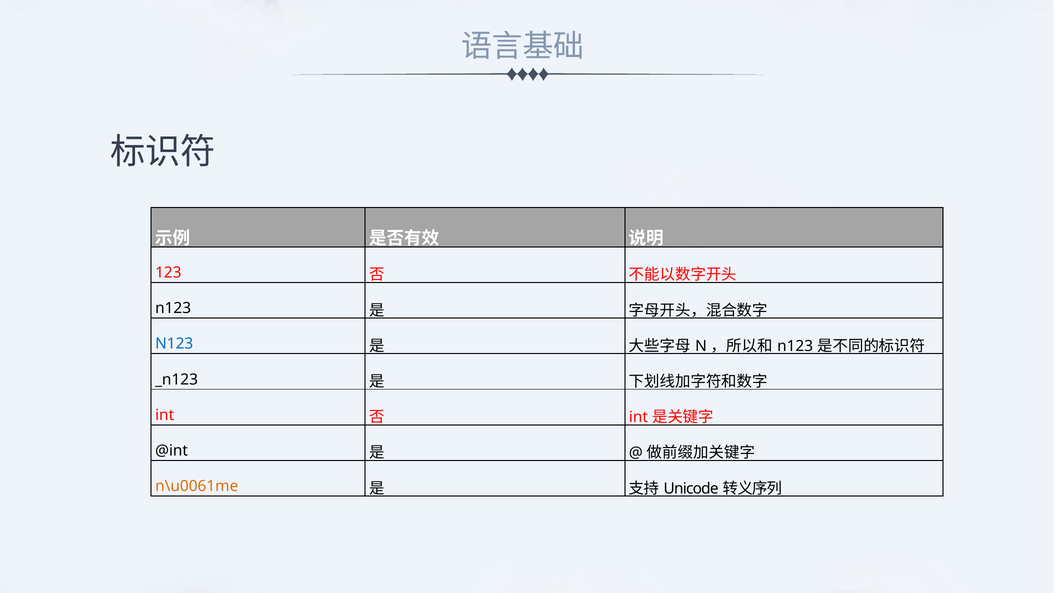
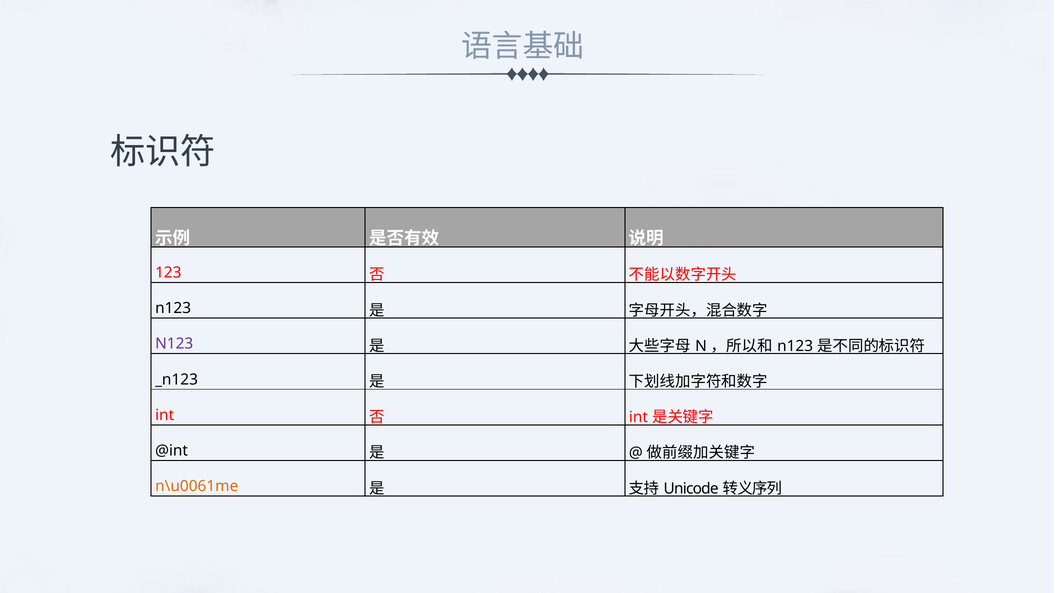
N123 colour: blue -> purple (174, 344)
